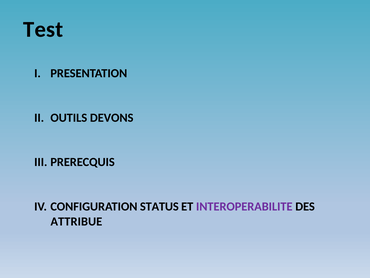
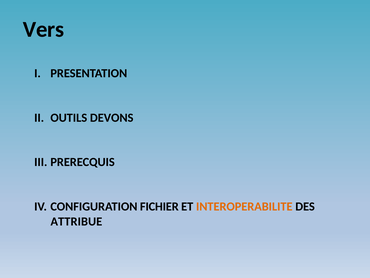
Test: Test -> Vers (43, 29)
STATUS: STATUS -> FICHIER (159, 206)
INTEROPERABILITE colour: purple -> orange (244, 206)
